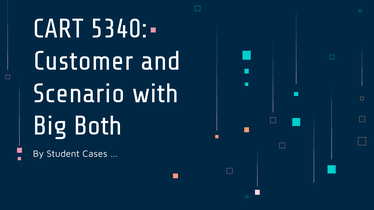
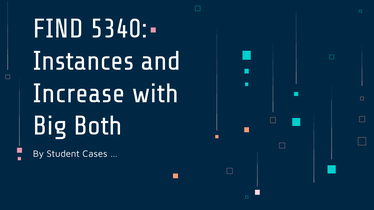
CART: CART -> FIND (58, 29)
Customer: Customer -> Instances (83, 61)
Scenario: Scenario -> Increase (79, 94)
